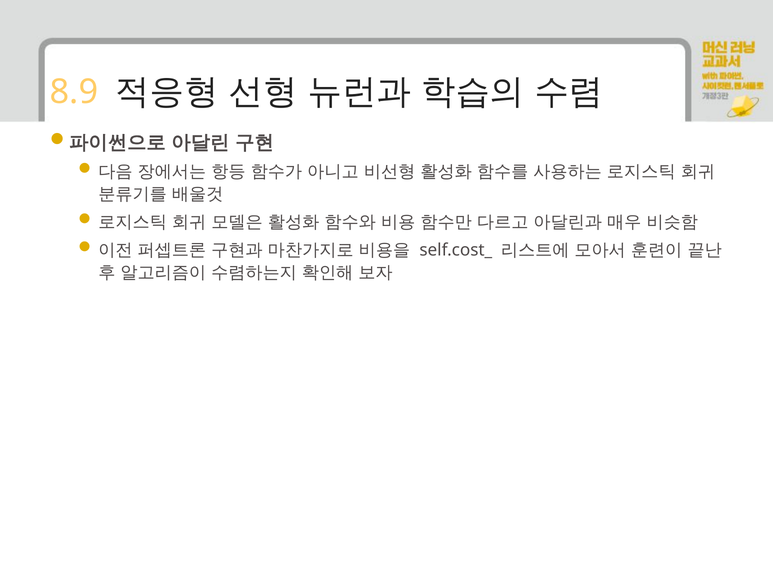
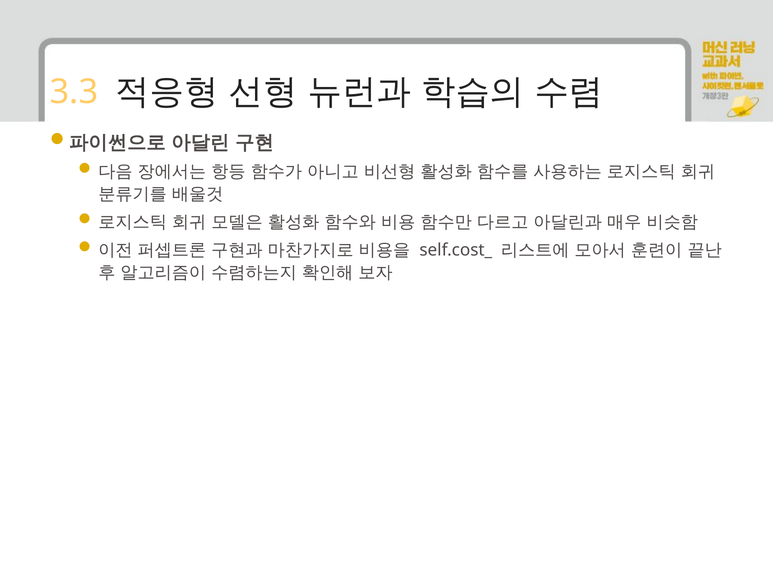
8.9: 8.9 -> 3.3 (74, 92)
